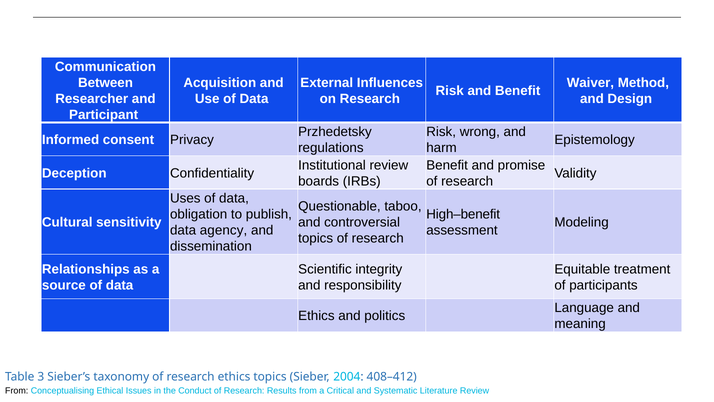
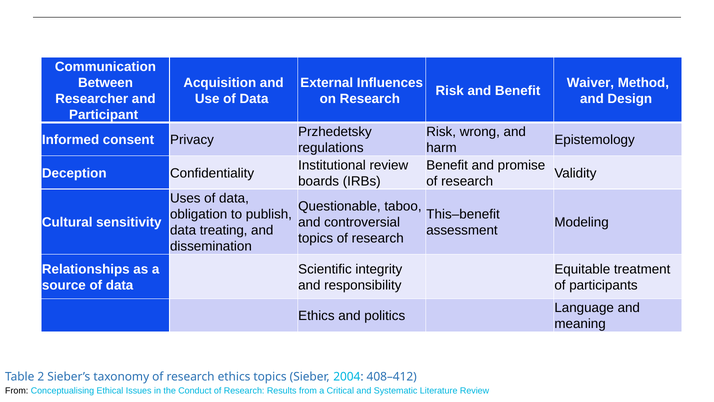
High–benefit: High–benefit -> This–benefit (463, 214)
agency: agency -> treating (224, 230)
3: 3 -> 2 (41, 376)
